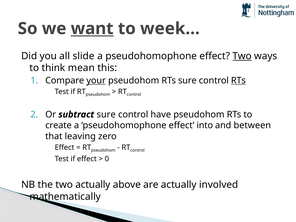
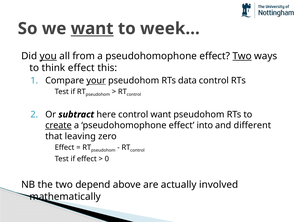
you underline: none -> present (48, 56)
slide: slide -> from (84, 56)
think mean: mean -> effect (81, 68)
RTs sure: sure -> data (187, 81)
RTs underline: present -> none (238, 81)
subtract sure: sure -> here (106, 115)
control have: have -> want (161, 115)
create underline: none -> present (58, 125)
between: between -> different (252, 125)
two actually: actually -> depend (93, 185)
